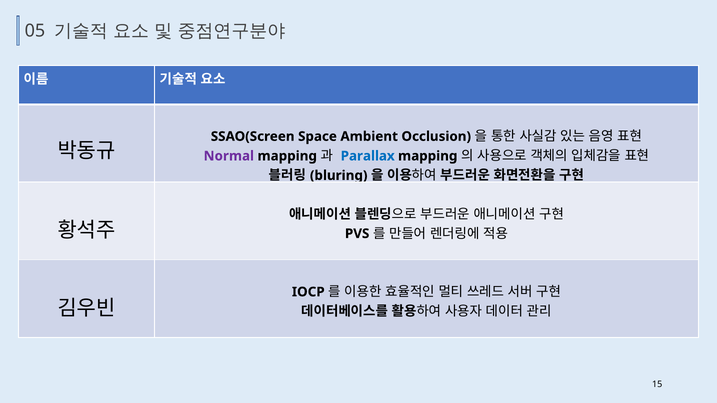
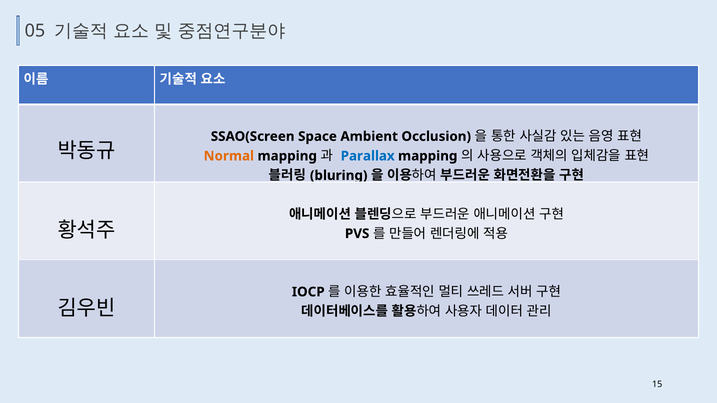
Normal colour: purple -> orange (229, 156)
